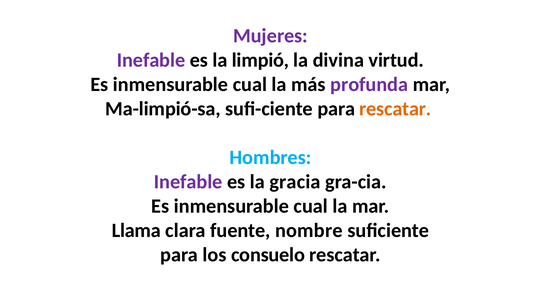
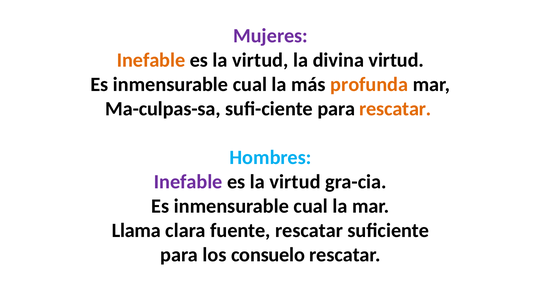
Inefable colour: purple -> orange (151, 60)
limpió: limpió -> virtud (260, 60)
profunda colour: purple -> orange (369, 85)
Ma-limpió-sa: Ma-limpió-sa -> Ma-culpas-sa (163, 109)
gracia: gracia -> virtud (295, 182)
fuente nombre: nombre -> rescatar (309, 231)
